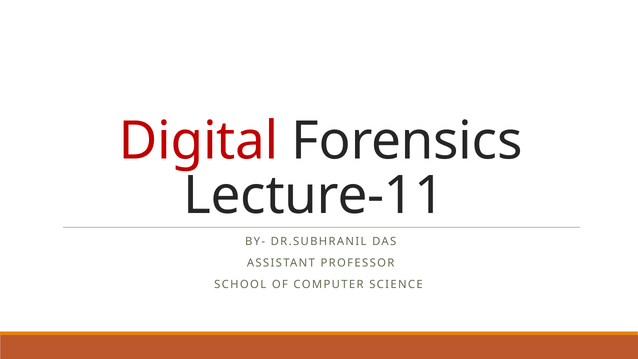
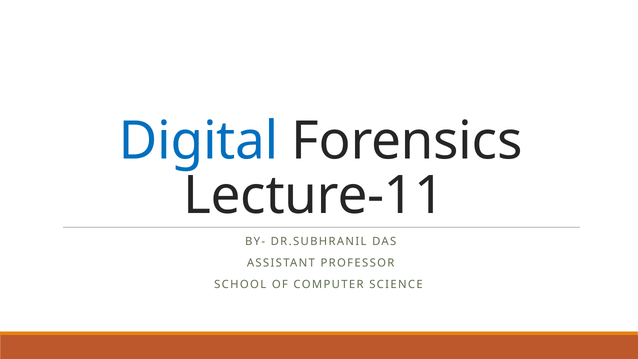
Digital colour: red -> blue (199, 141)
